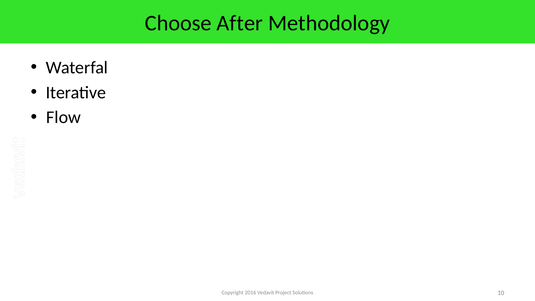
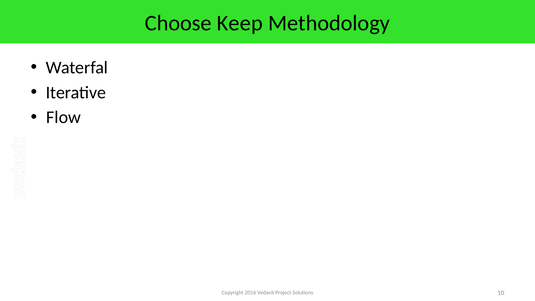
After: After -> Keep (240, 23)
